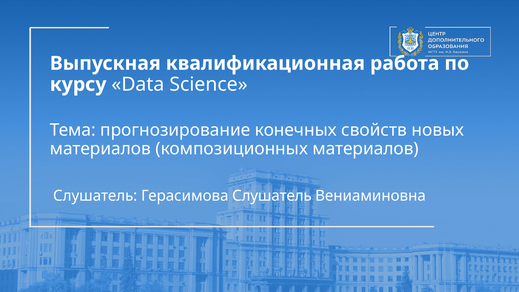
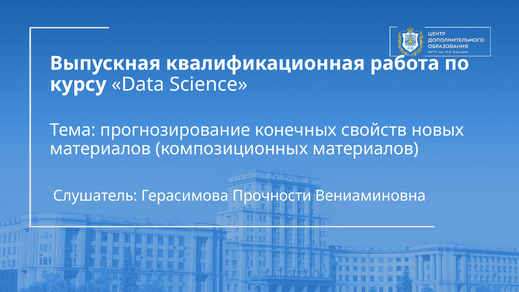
Герасимова Слушатель: Слушатель -> Прочности (272, 196)
